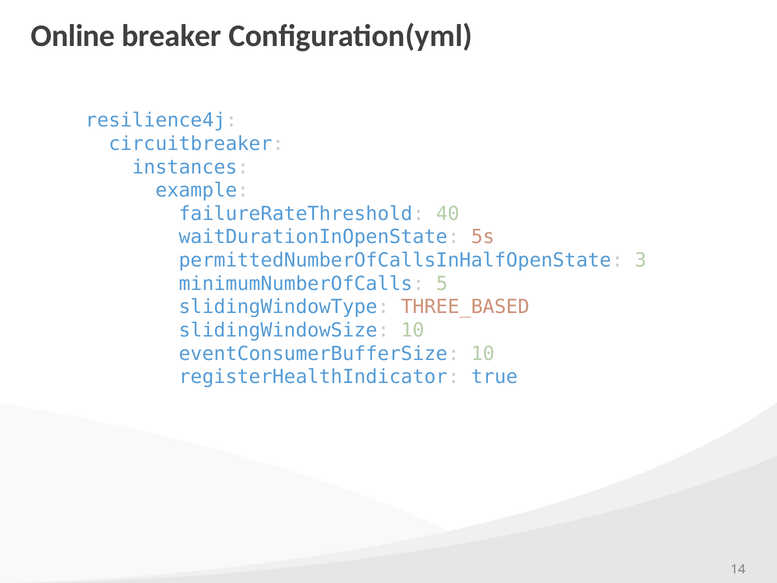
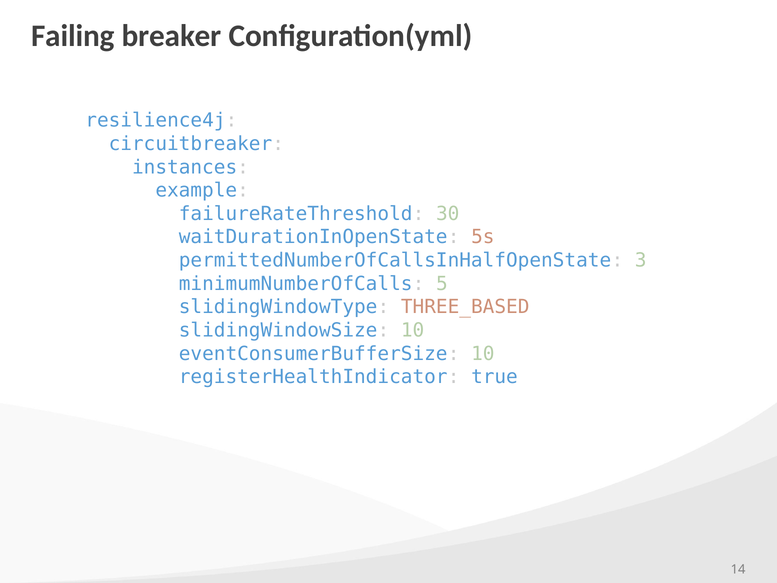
Online: Online -> Failing (73, 36)
40: 40 -> 30 (448, 214)
